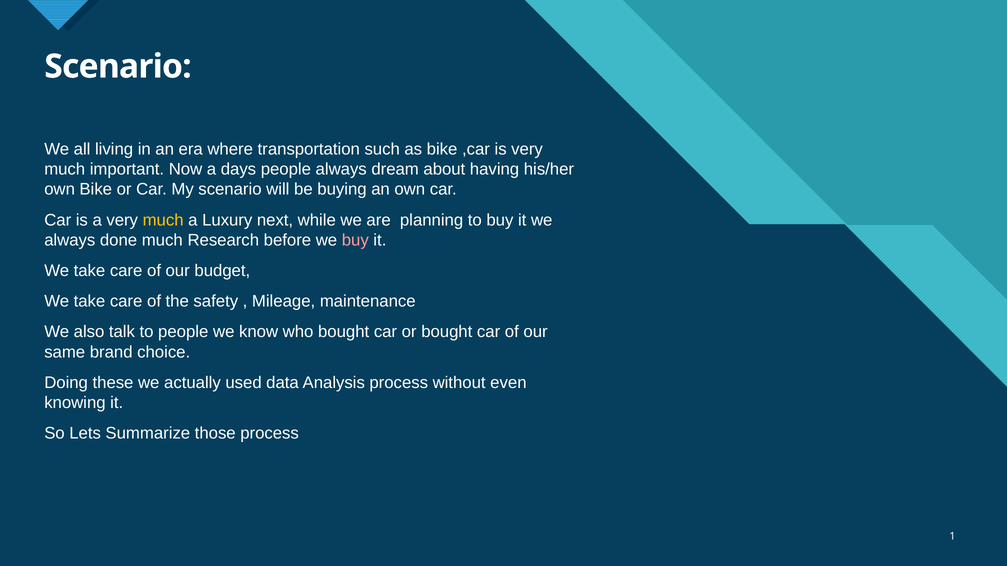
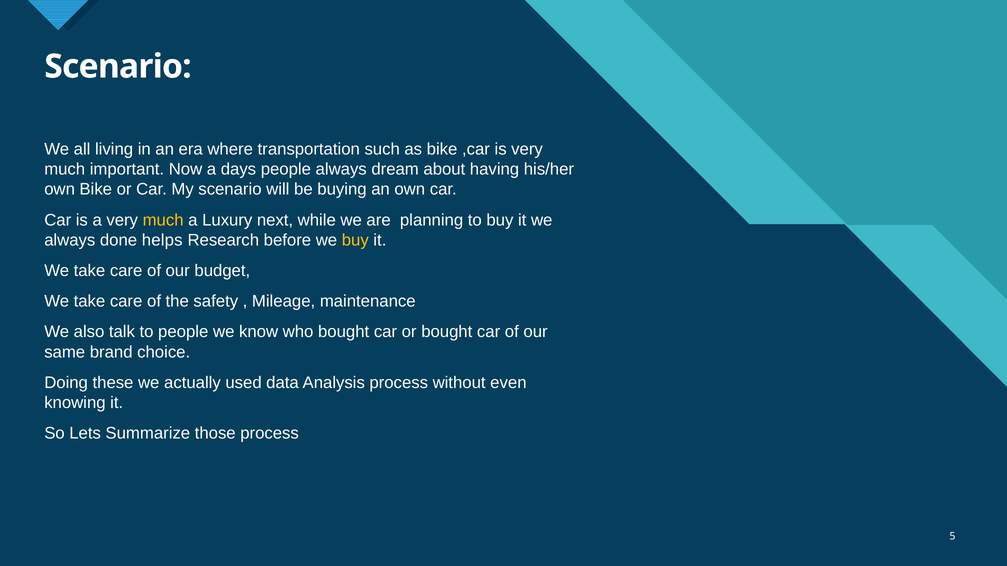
done much: much -> helps (162, 240)
buy colour: pink -> yellow (355, 240)
1: 1 -> 5 (952, 537)
